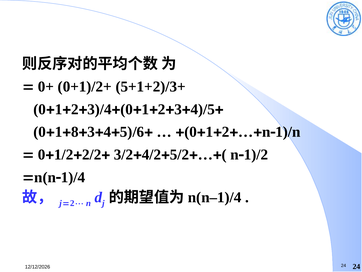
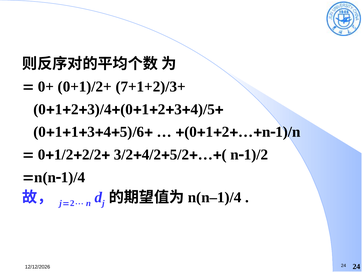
5+1+2)/3+: 5+1+2)/3+ -> 7+1+2)/3+ (151, 86)
8: 8 -> 1 (75, 132)
